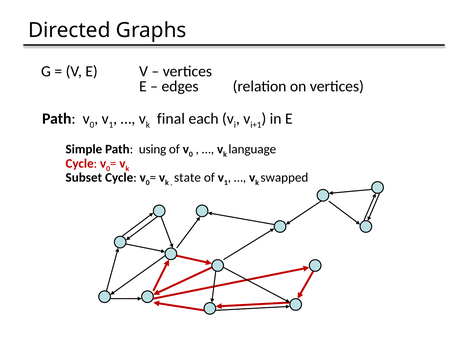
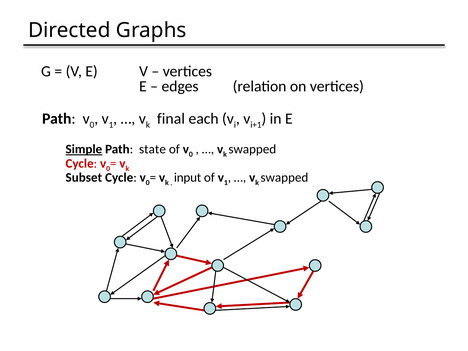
Simple underline: none -> present (84, 149)
using: using -> state (152, 149)
language: language -> swapped (252, 149)
state: state -> input (188, 178)
